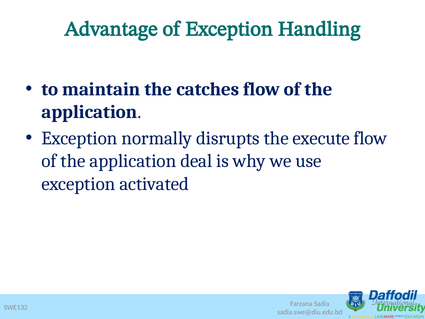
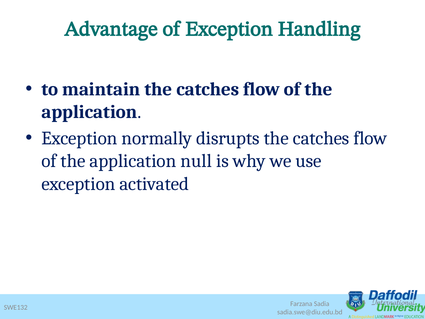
disrupts the execute: execute -> catches (321, 138)
deal: deal -> null (196, 161)
